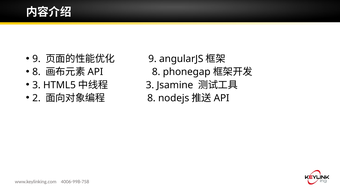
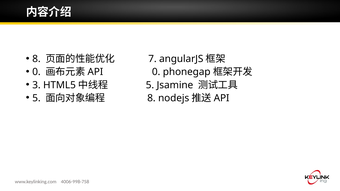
9: 9 -> 8 (36, 59)
9: 9 -> 7 (152, 59)
8: 8 -> 0 (36, 72)
8: 8 -> 0 (156, 72)
3: 3 -> 5 (150, 85)
2: 2 -> 5 (36, 98)
